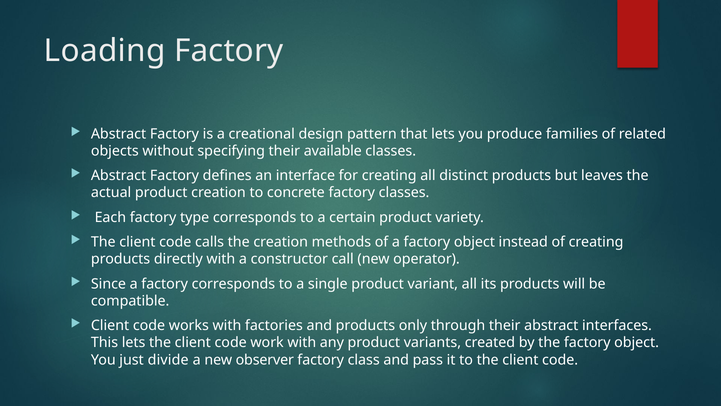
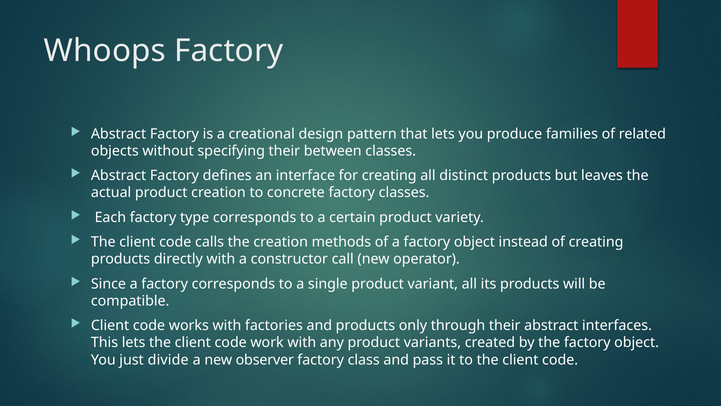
Loading: Loading -> Whoops (105, 51)
available: available -> between (333, 151)
